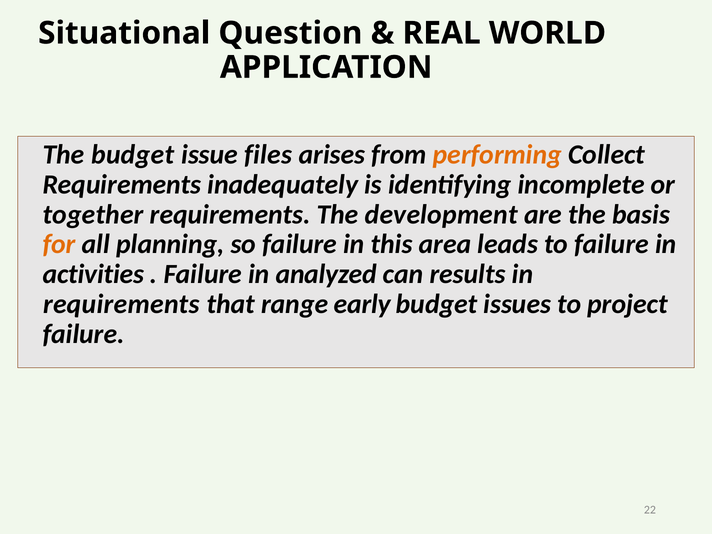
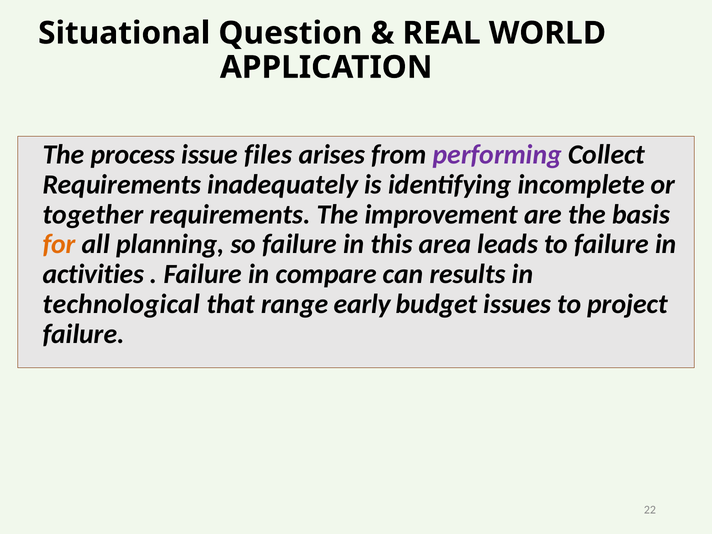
The budget: budget -> process (133, 155)
performing colour: orange -> purple (497, 155)
development: development -> improvement (441, 214)
analyzed: analyzed -> compare (326, 274)
requirements: requirements -> technological (121, 304)
